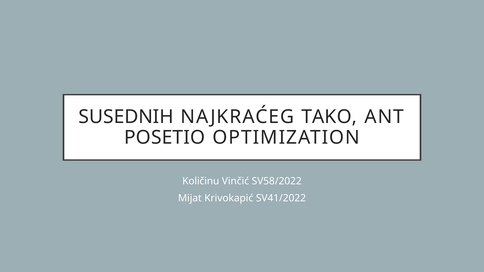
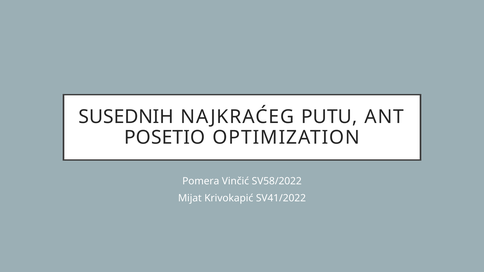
TAKO: TAKO -> PUTU (329, 117)
Količinu: Količinu -> Pomera (201, 181)
